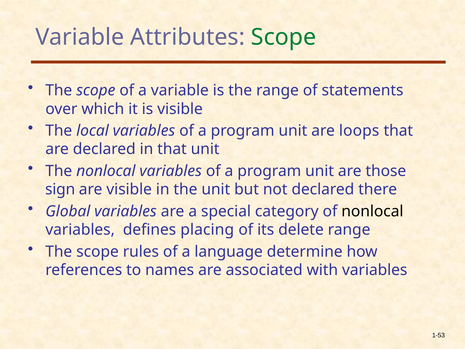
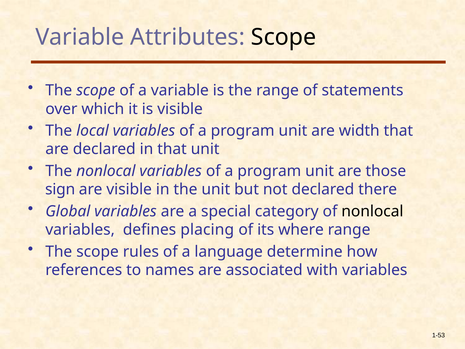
Scope colour: green -> black (284, 37)
loops: loops -> width (359, 131)
delete: delete -> where (301, 230)
